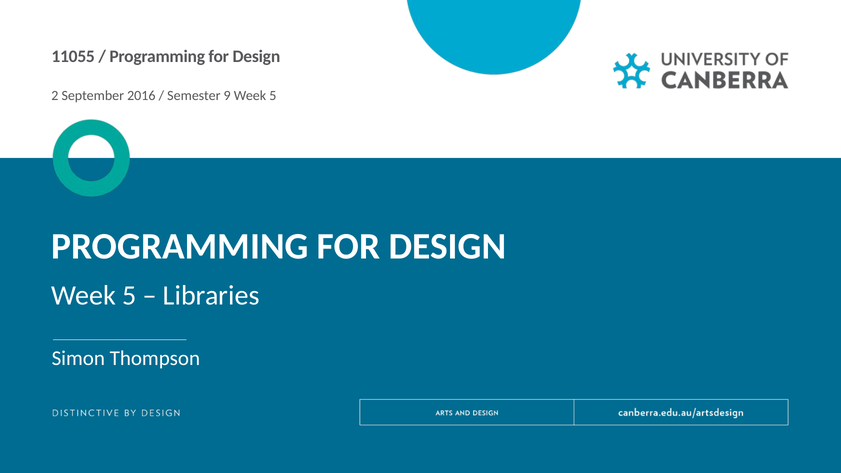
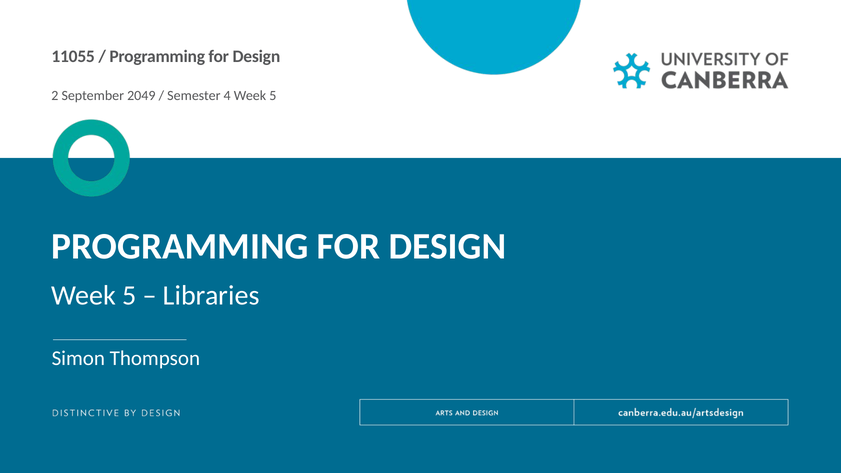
2016: 2016 -> 2049 (141, 96)
9: 9 -> 4 (227, 96)
